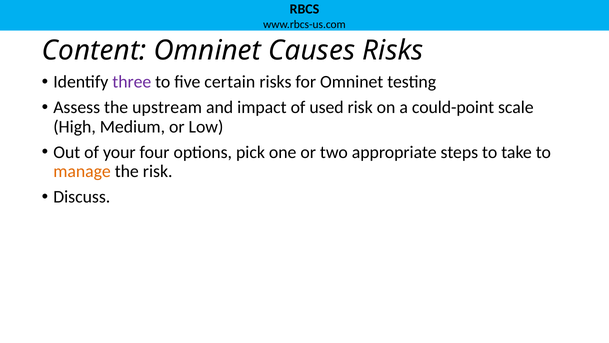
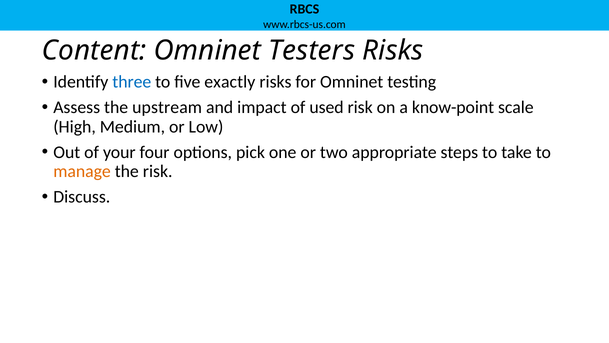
Causes: Causes -> Testers (312, 50)
three colour: purple -> blue (132, 82)
certain: certain -> exactly (230, 82)
could-point: could-point -> know-point (453, 107)
